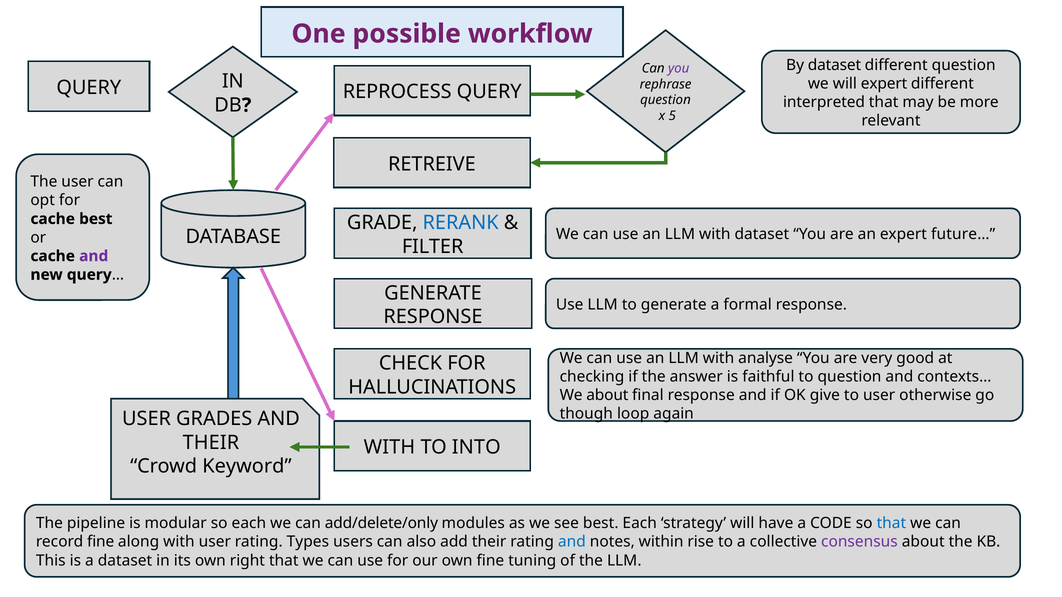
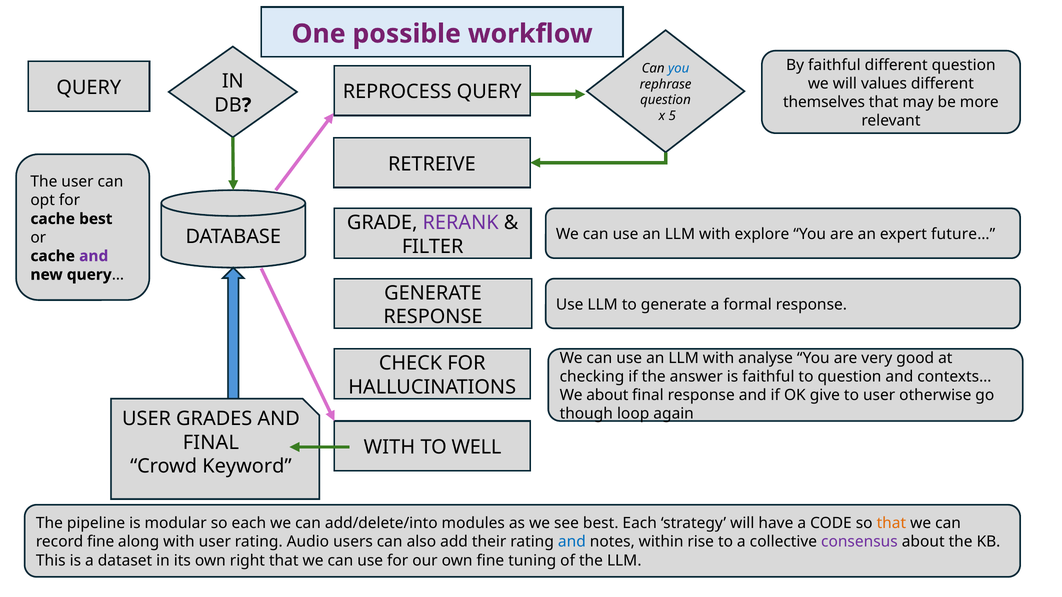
By dataset: dataset -> faithful (834, 65)
you colour: purple -> blue (679, 68)
will expert: expert -> values (884, 84)
interpreted: interpreted -> themselves (824, 102)
RERANK colour: blue -> purple (461, 223)
with dataset: dataset -> explore (762, 234)
THEIR: THEIR -> FINAL (211, 443)
INTO: INTO -> WELL (476, 448)
add/delete/only: add/delete/only -> add/delete/into (381, 524)
that colour: blue -> orange (891, 524)
Types: Types -> Audio (308, 542)
